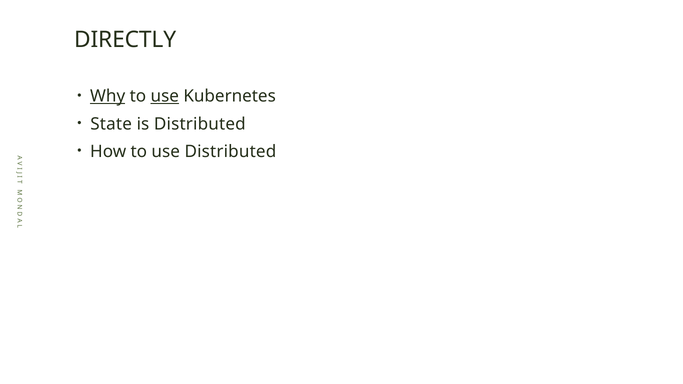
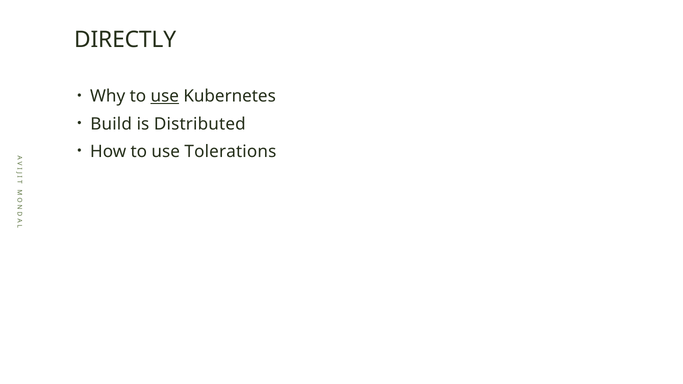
Why underline: present -> none (108, 96)
State: State -> Build (111, 124)
use Distributed: Distributed -> Tolerations (230, 152)
